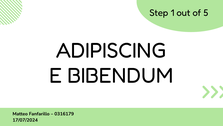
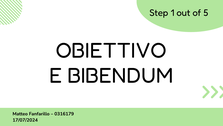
ADIPISCING: ADIPISCING -> OBIETTIVO (111, 50)
